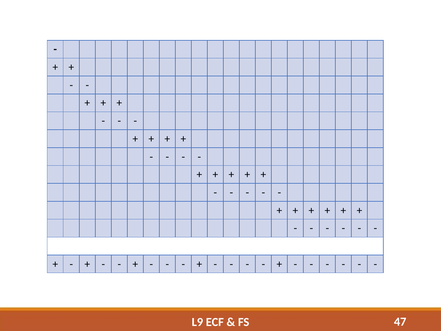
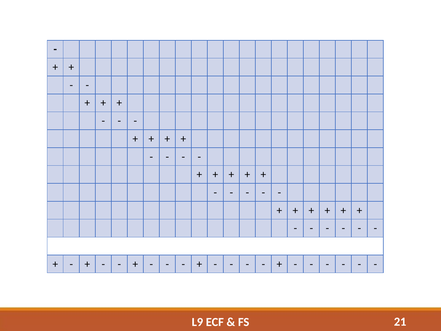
47: 47 -> 21 (400, 322)
